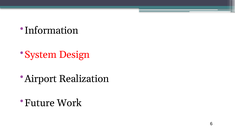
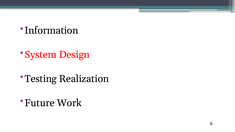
Airport: Airport -> Testing (41, 79)
